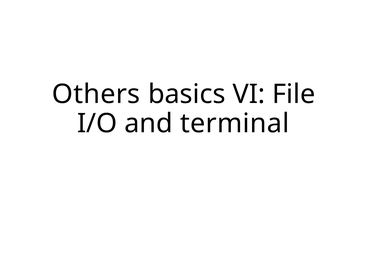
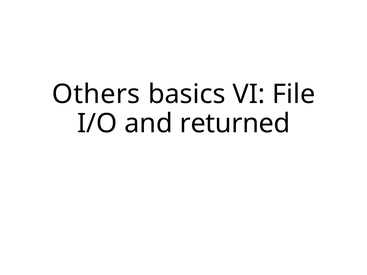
terminal: terminal -> returned (235, 123)
